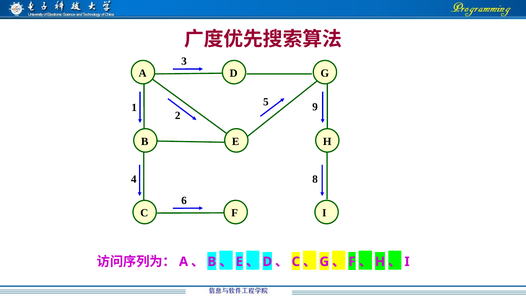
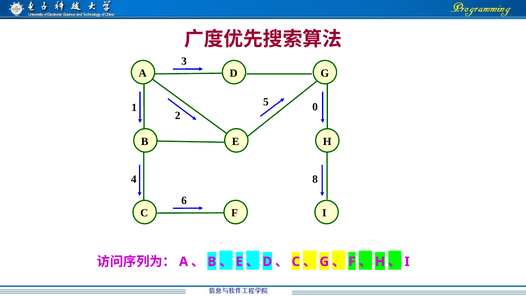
9: 9 -> 0 (315, 107)
